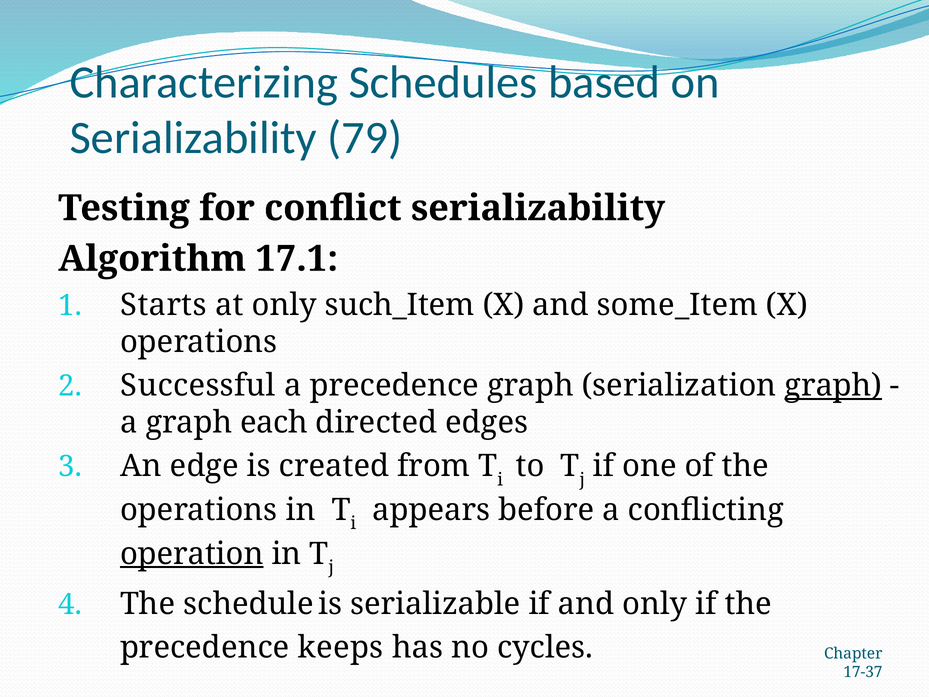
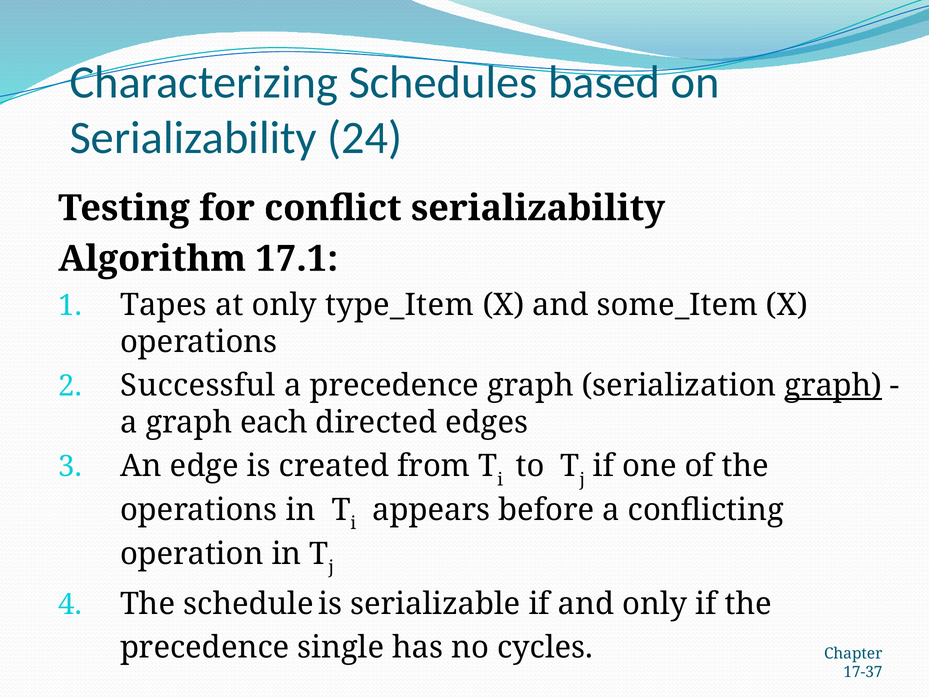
79: 79 -> 24 (365, 138)
Starts: Starts -> Tapes (164, 305)
such_Item: such_Item -> type_Item (399, 305)
operation underline: present -> none (192, 554)
keeps: keeps -> single (341, 647)
